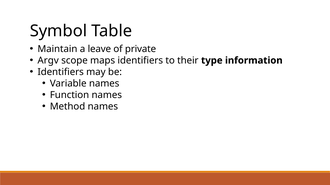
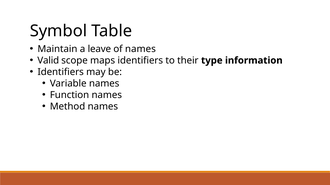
of private: private -> names (140, 49)
Argv: Argv -> Valid (48, 61)
